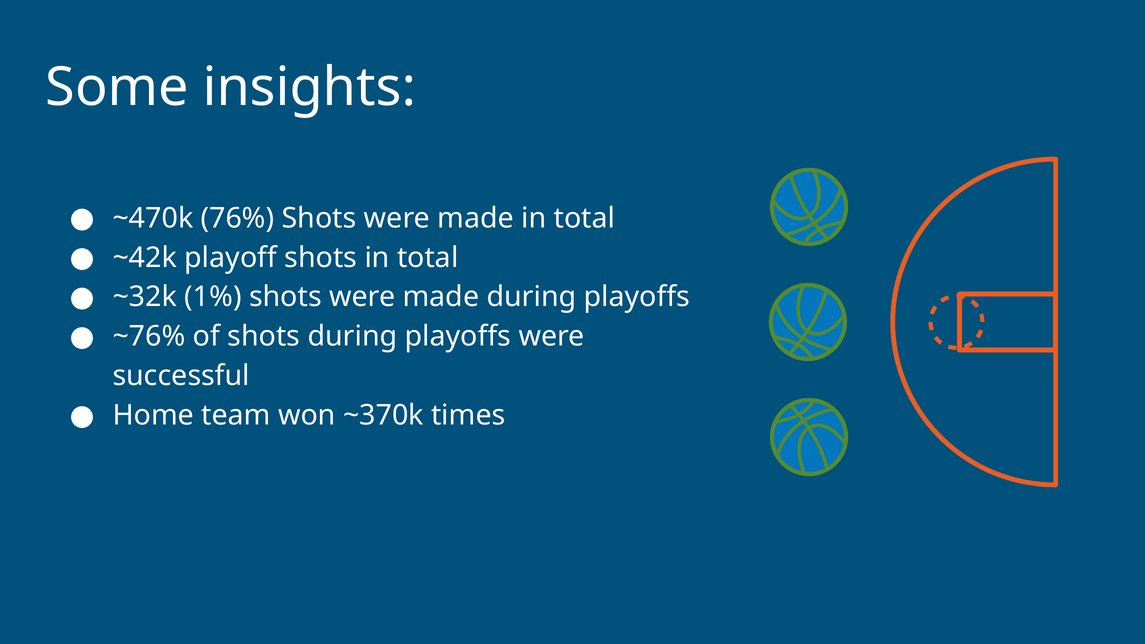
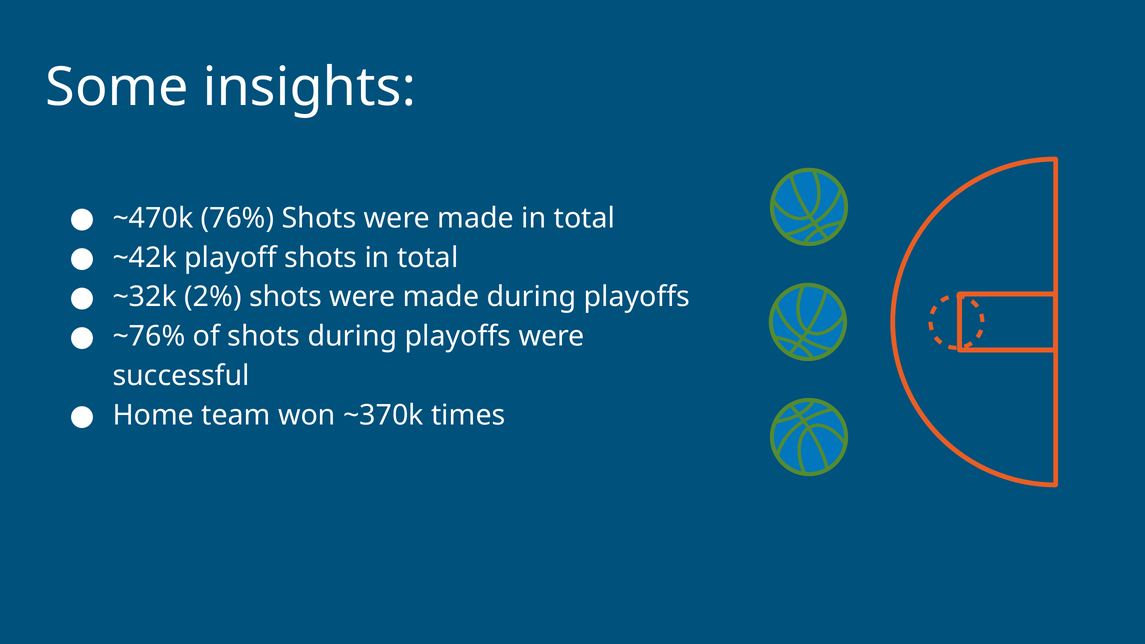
1%: 1% -> 2% (213, 297)
